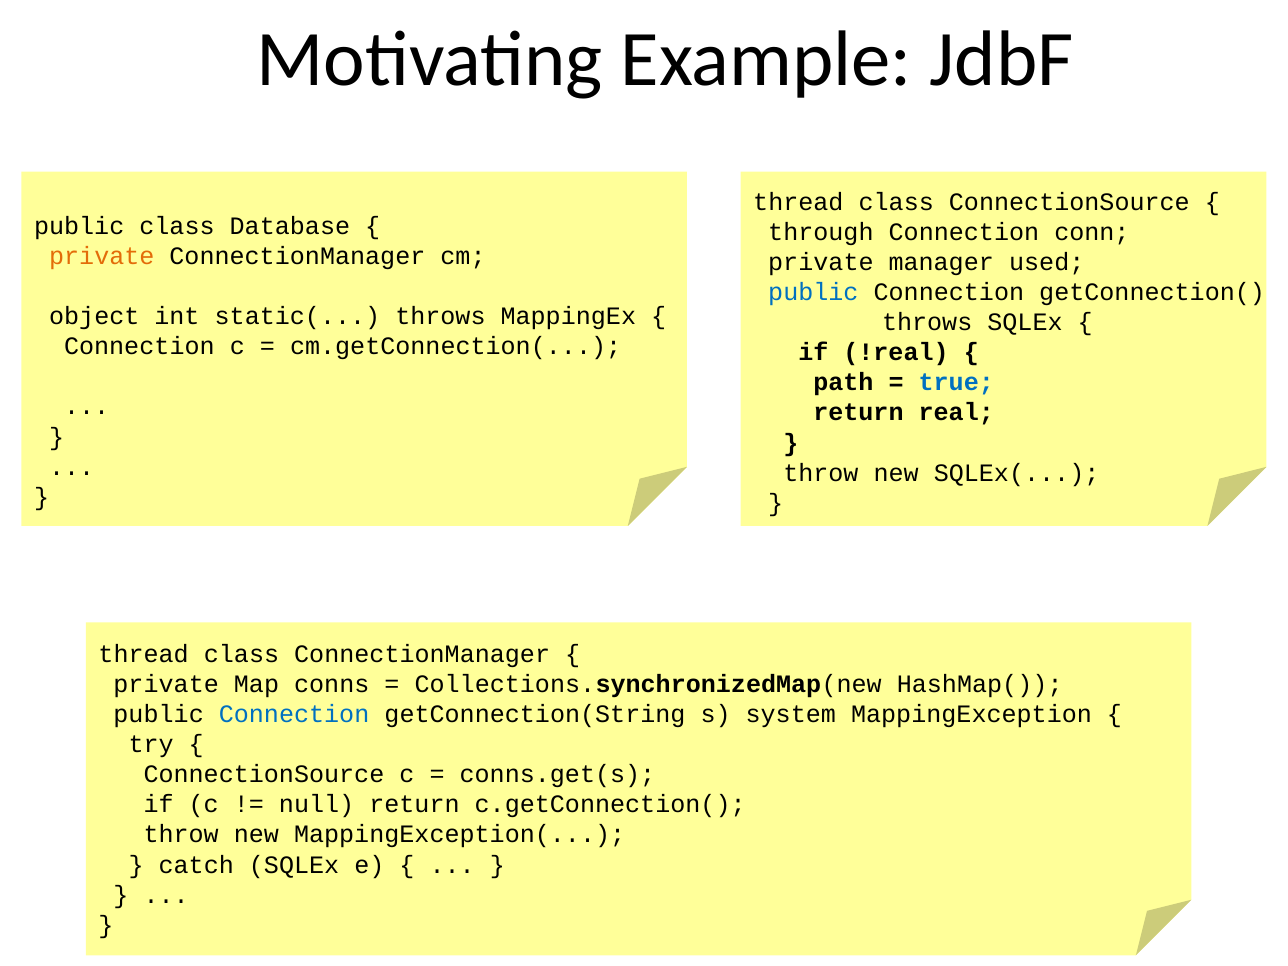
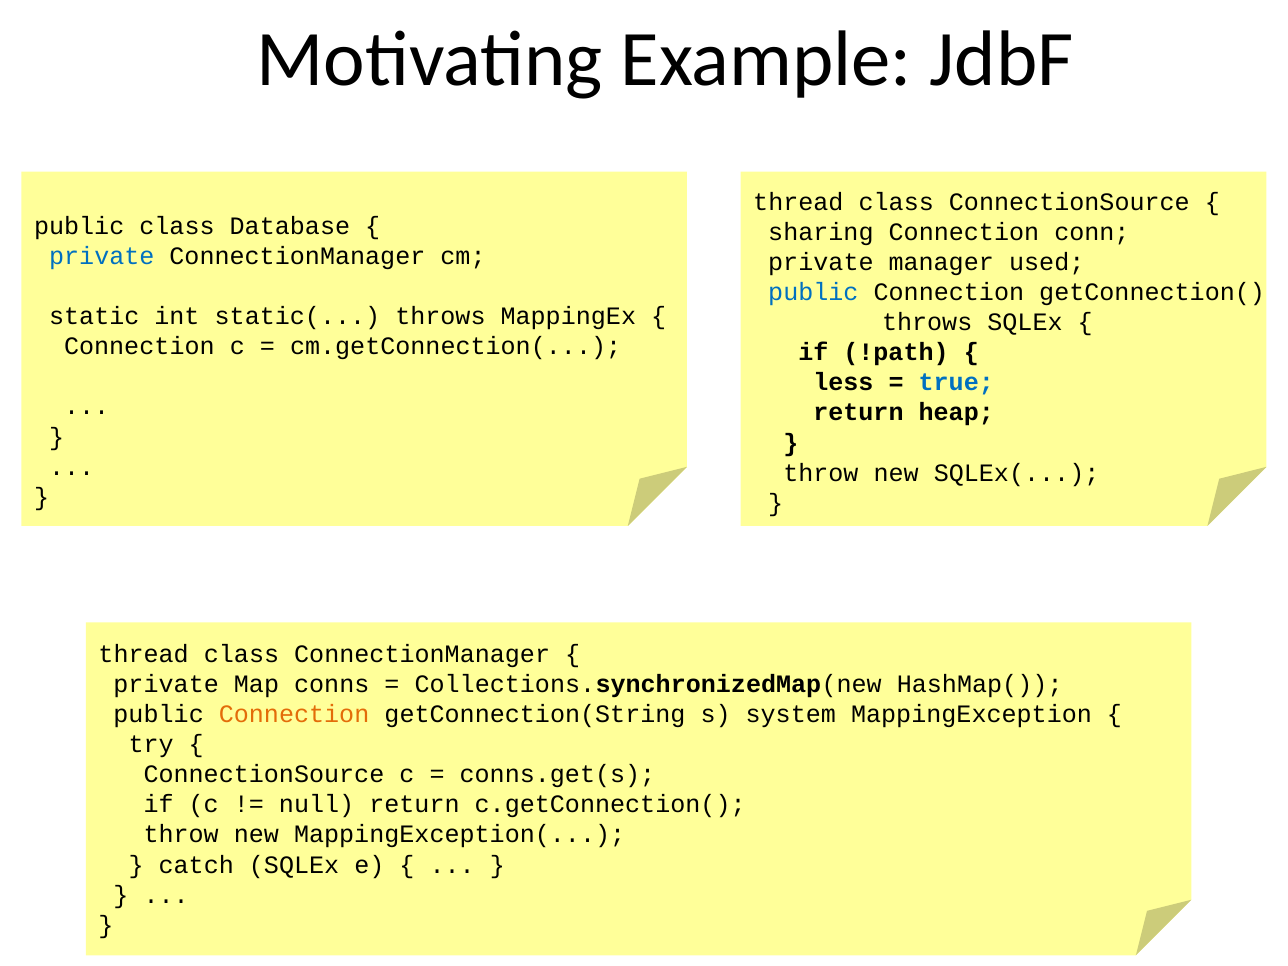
through: through -> sharing (821, 232)
private colour: orange -> blue (102, 256)
object: object -> static (94, 316)
!real: !real -> !path (896, 353)
path: path -> less (843, 383)
real: real -> heap (956, 413)
Connection colour: blue -> orange (294, 714)
